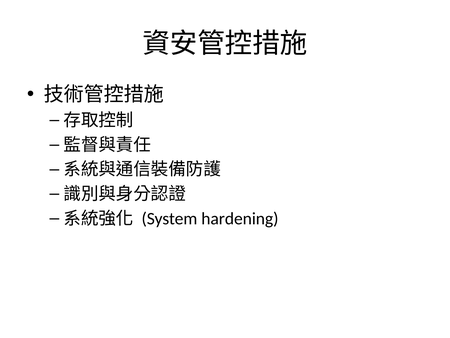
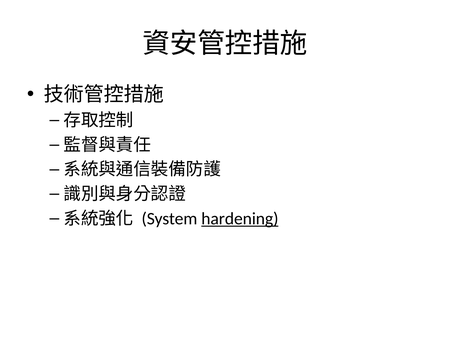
hardening underline: none -> present (240, 218)
